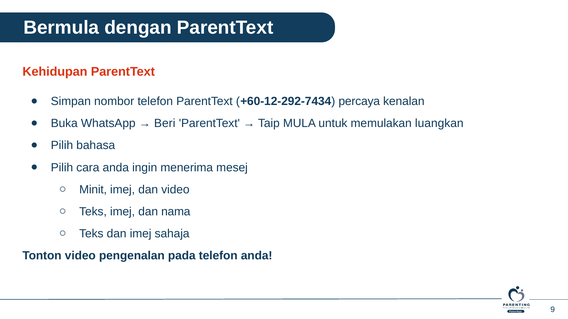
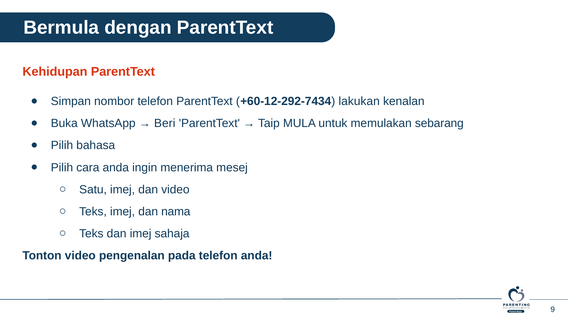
percaya: percaya -> lakukan (359, 101)
luangkan: luangkan -> sebarang (439, 124)
Minit: Minit -> Satu (93, 190)
